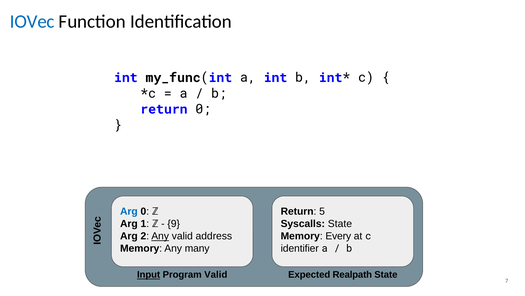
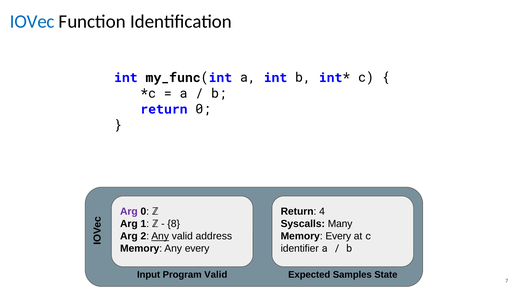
Arg colour: blue -> purple (129, 211)
5: 5 -> 4 (322, 211)
9: 9 -> 8 (174, 223)
Syscalls State: State -> Many (340, 223)
Any many: many -> every (197, 248)
Input underline: present -> none (149, 274)
Realpath: Realpath -> Samples (352, 274)
